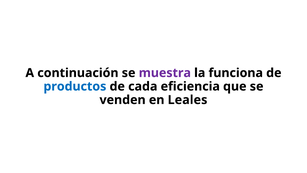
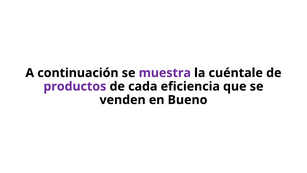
funciona: funciona -> cuéntale (236, 73)
productos colour: blue -> purple (75, 86)
Leales: Leales -> Bueno (188, 100)
